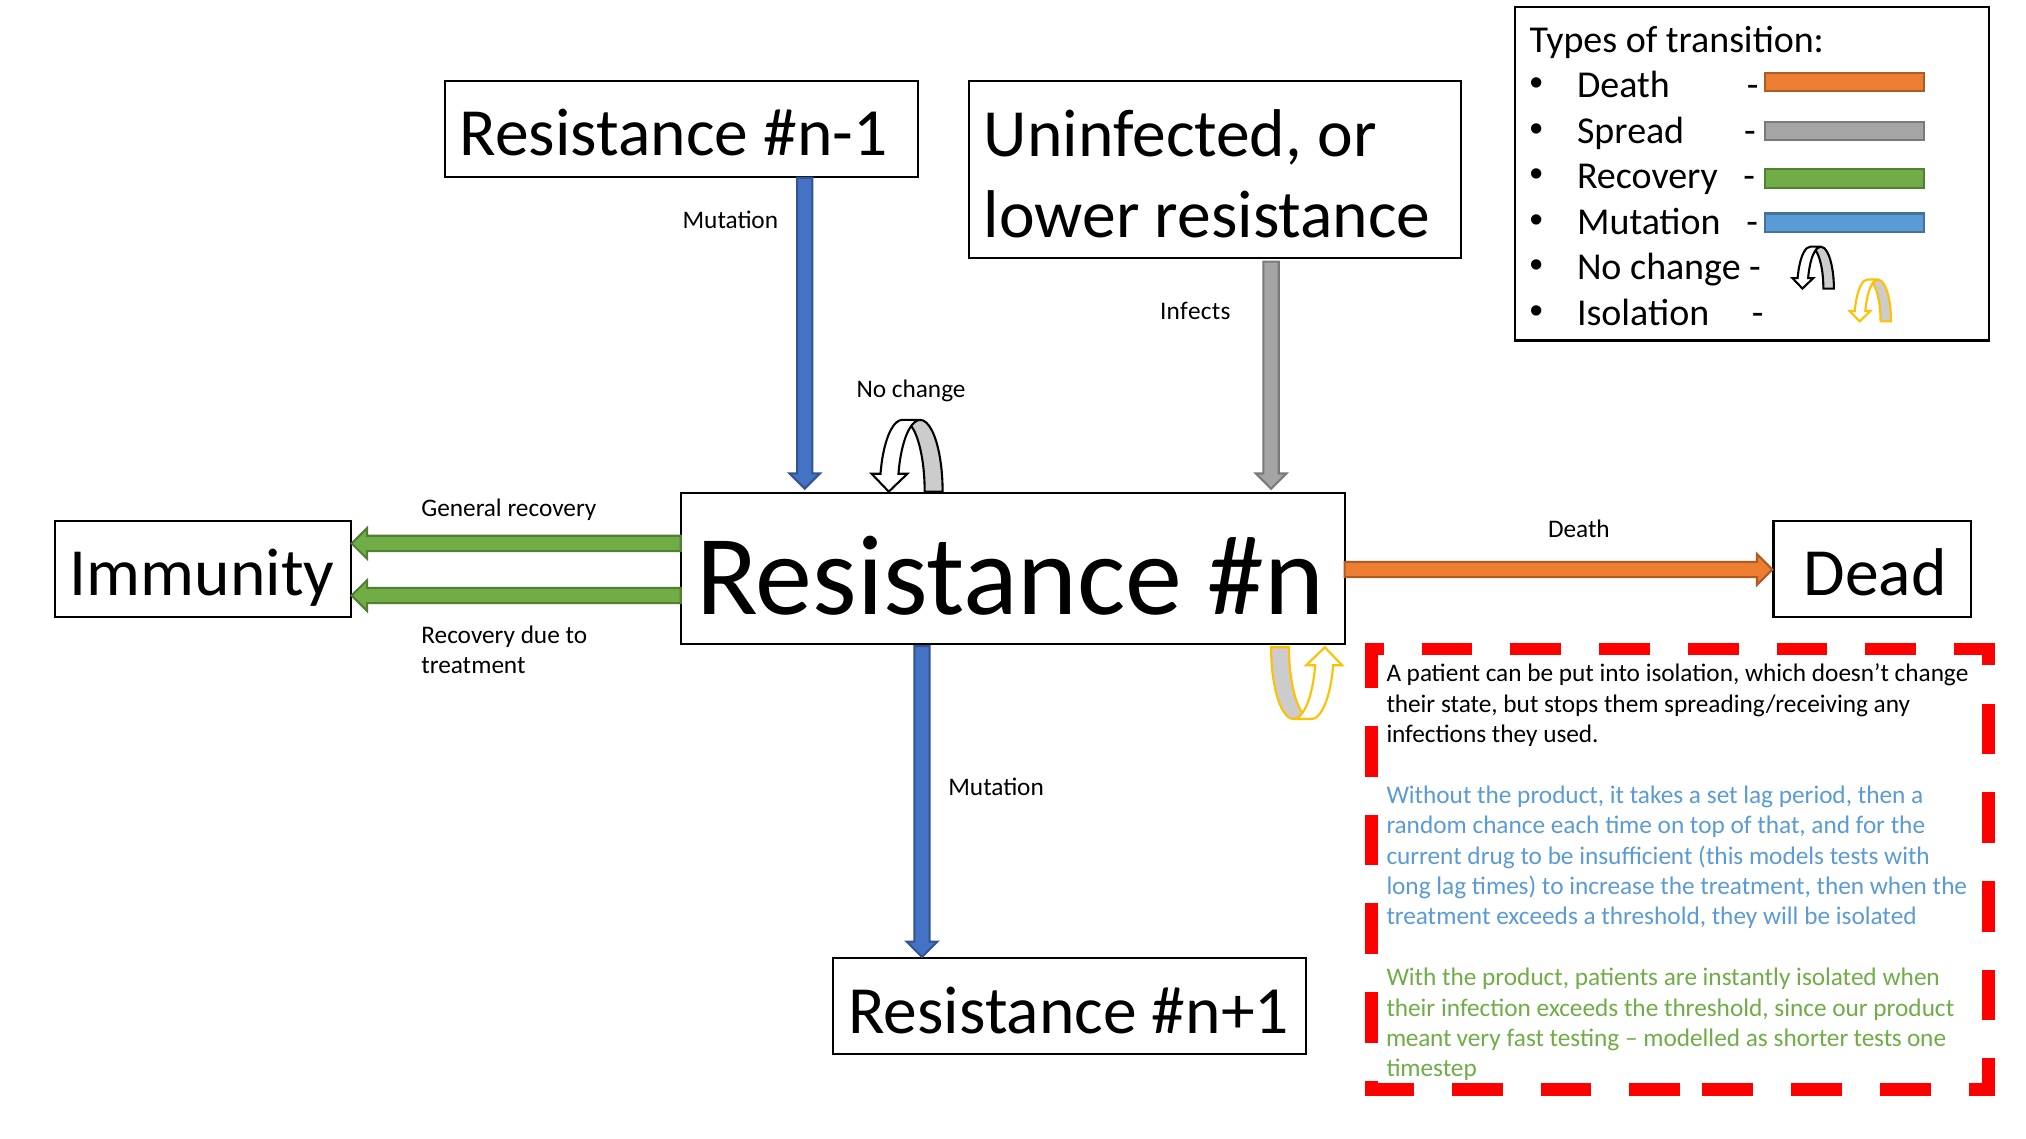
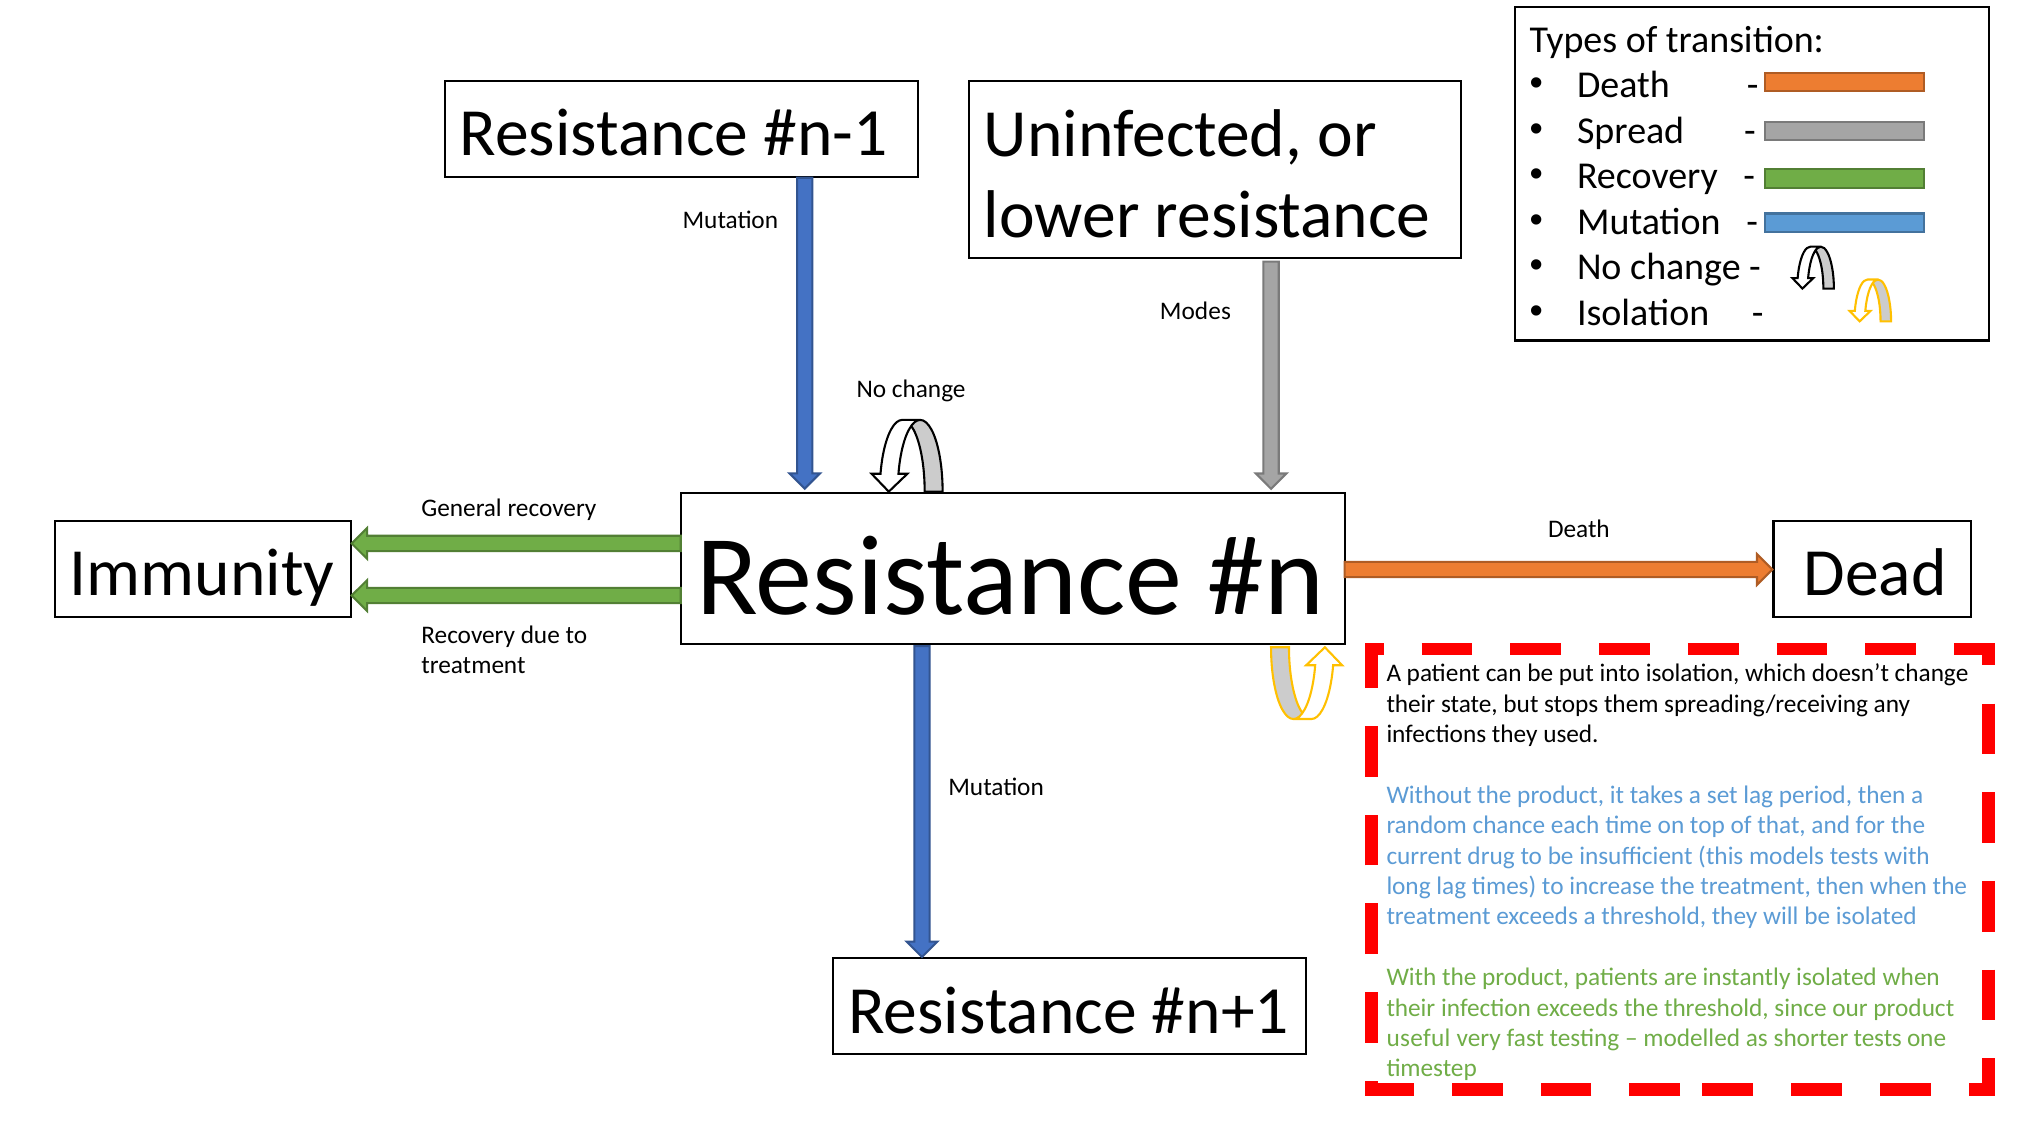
Infects: Infects -> Modes (1195, 311)
meant: meant -> useful (1419, 1039)
